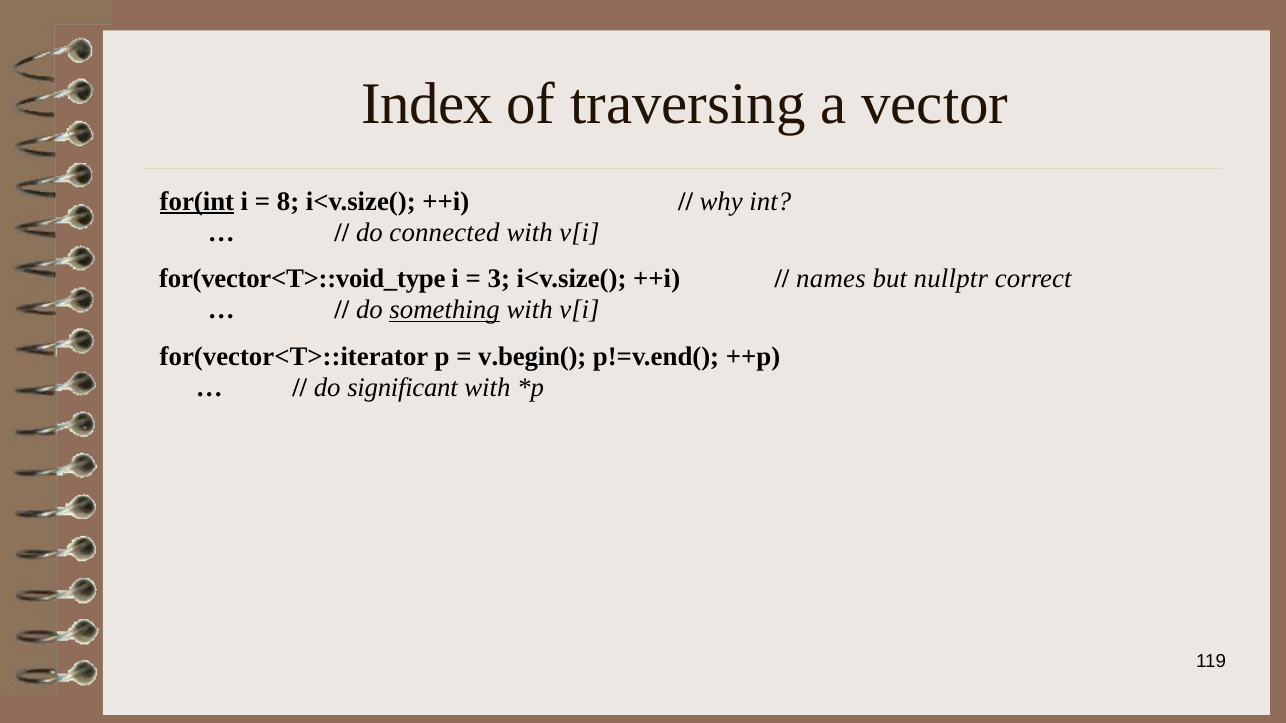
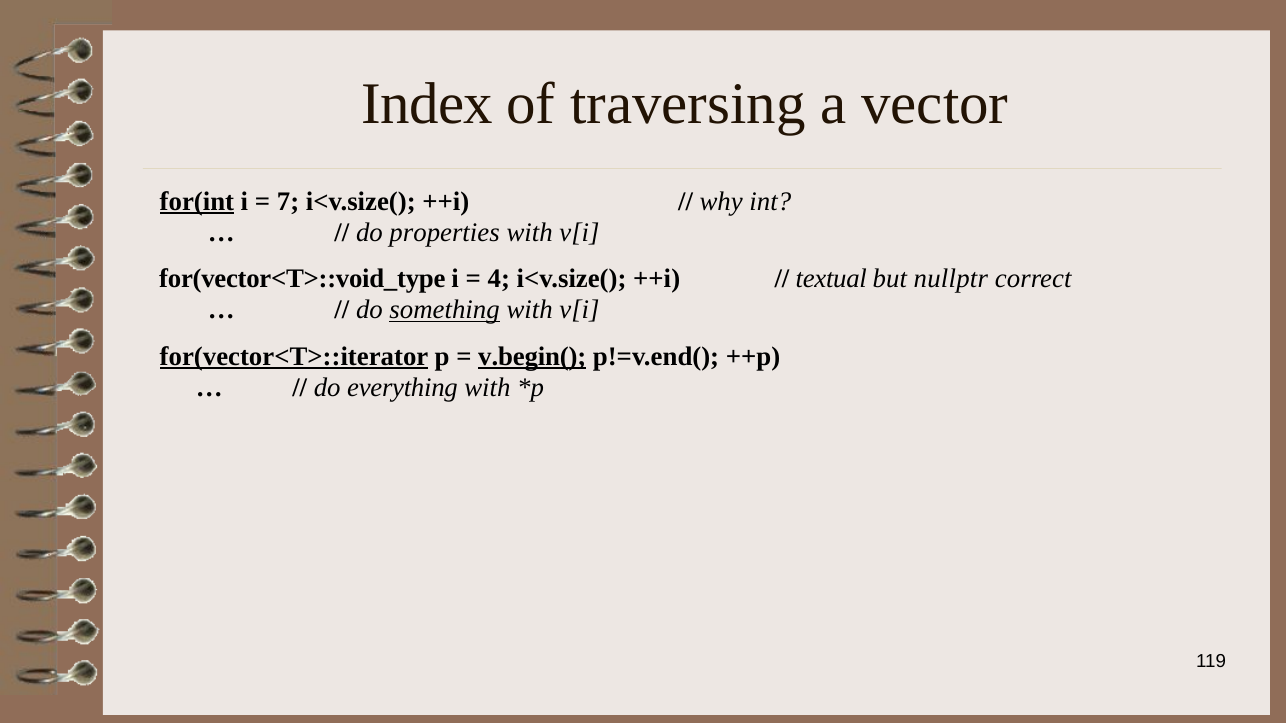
8: 8 -> 7 (288, 201)
connected: connected -> properties (445, 233)
3: 3 -> 4 (499, 279)
names: names -> textual (831, 279)
for(vector<T>::iterator underline: none -> present (294, 357)
v.begin( underline: none -> present (532, 357)
significant: significant -> everything (403, 388)
